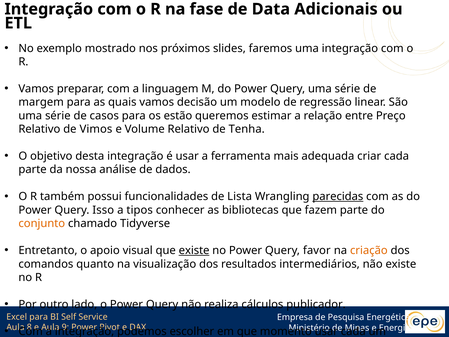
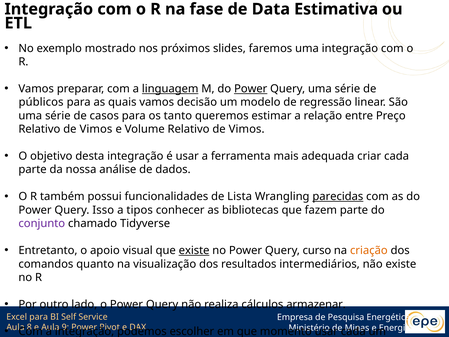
Adicionais: Adicionais -> Estimativa (336, 9)
linguagem underline: none -> present (170, 89)
Power underline: none -> present (251, 89)
margem: margem -> públicos (41, 102)
estão: estão -> tanto (178, 116)
Volume Relativo de Tenha: Tenha -> Vimos (247, 129)
conjunto colour: orange -> purple (42, 223)
favor: favor -> curso (317, 250)
publicador: publicador -> armazenar (316, 304)
